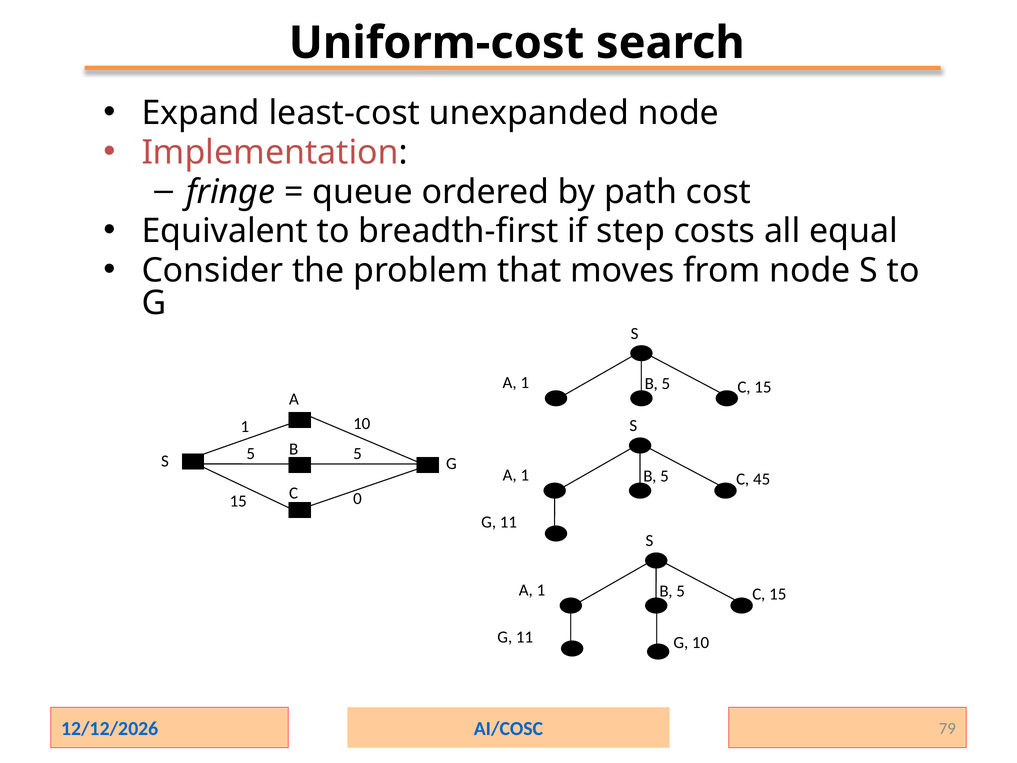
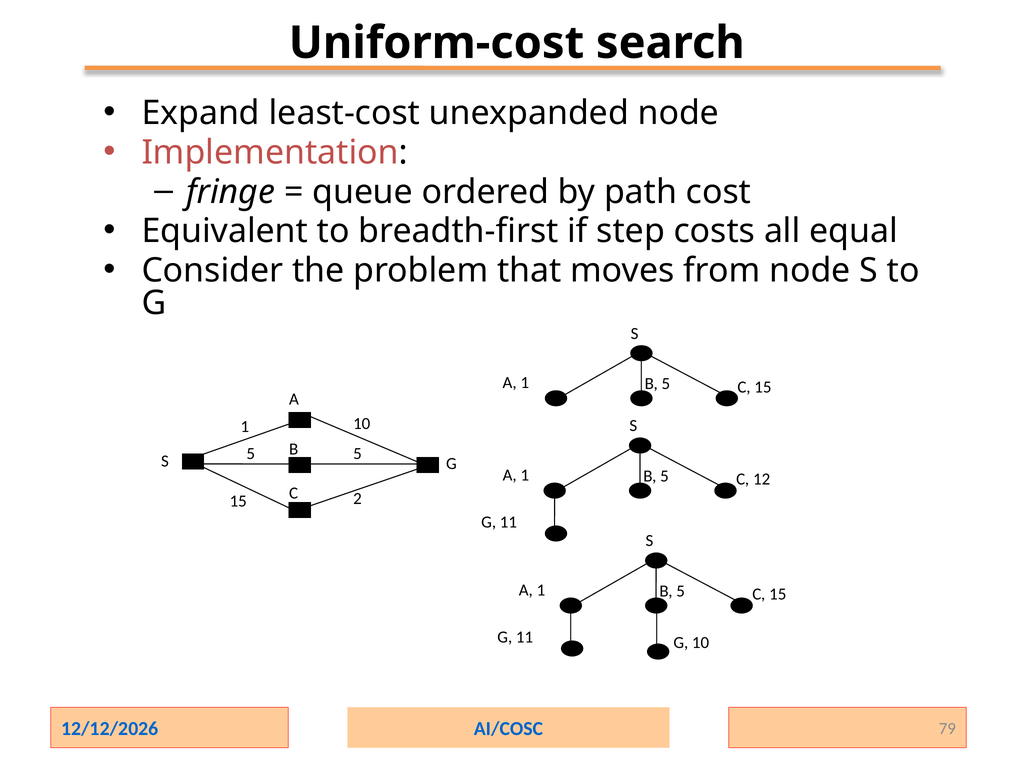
45: 45 -> 12 (762, 479)
0: 0 -> 2 (357, 499)
